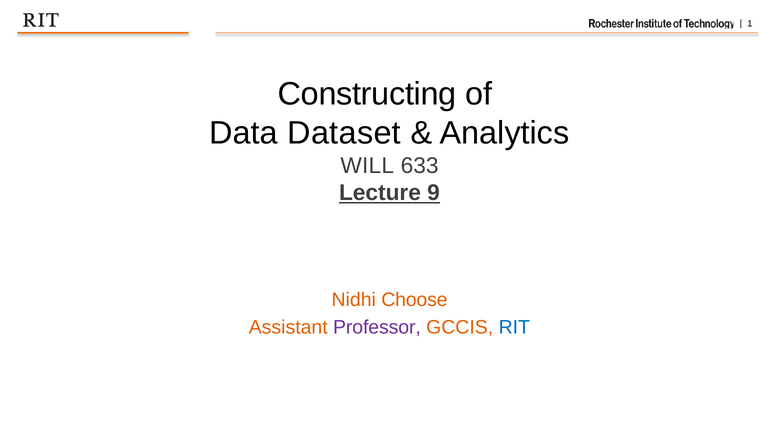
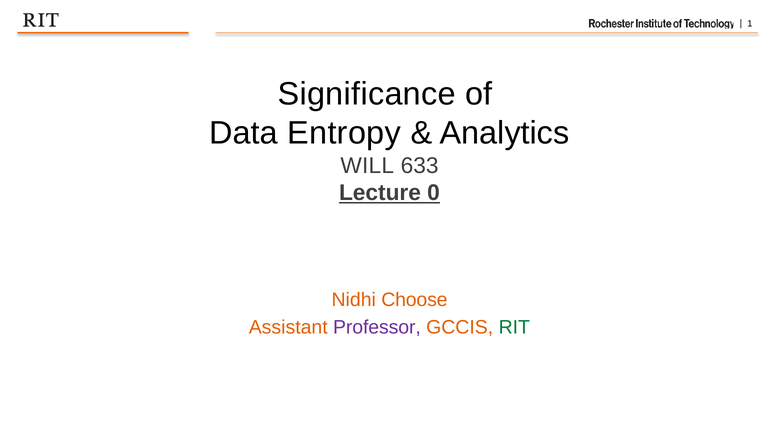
Constructing: Constructing -> Significance (367, 94)
Dataset: Dataset -> Entropy (344, 133)
9: 9 -> 0 (433, 193)
RIT colour: blue -> green (514, 327)
